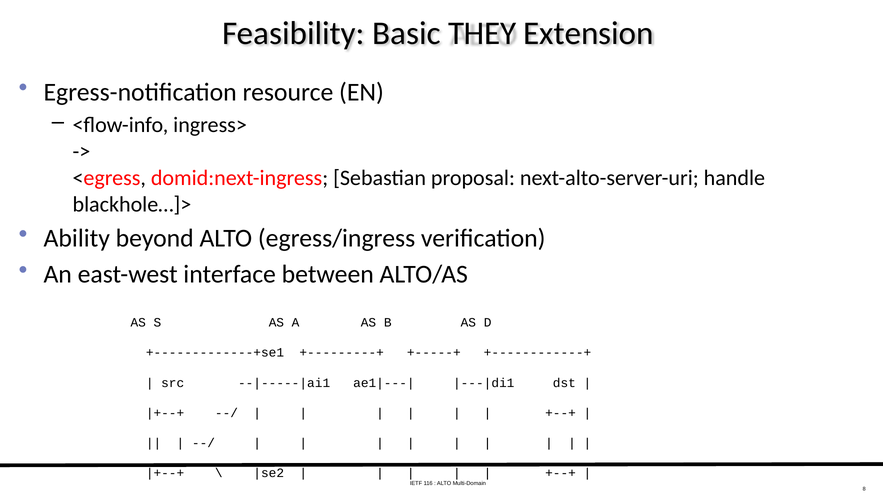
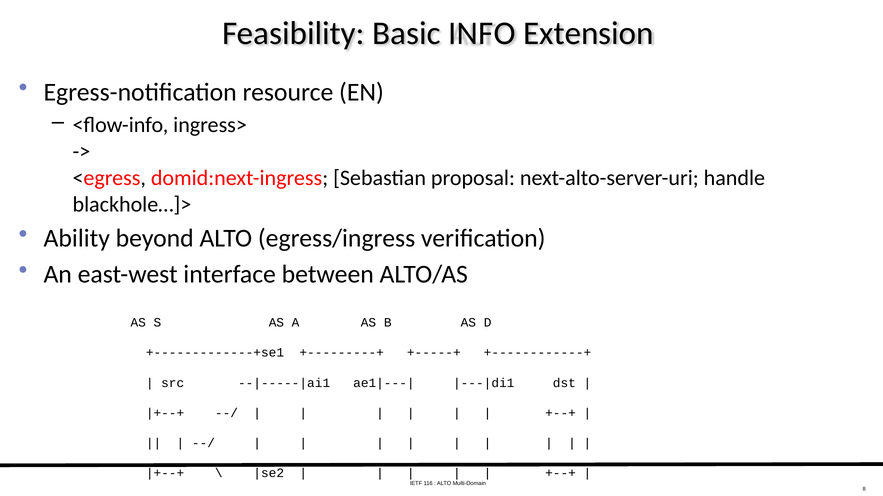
THEY: THEY -> INFO (482, 33)
